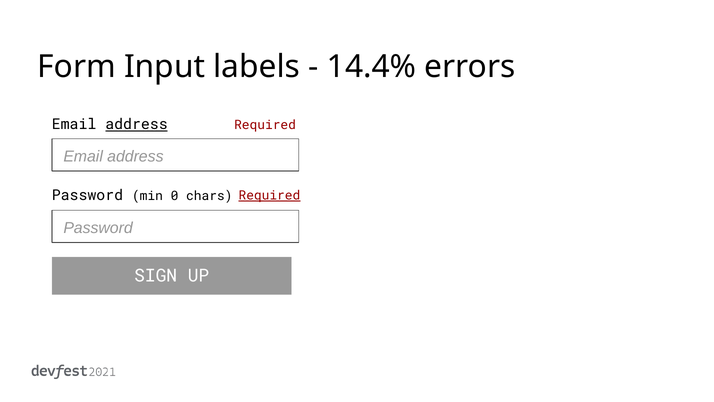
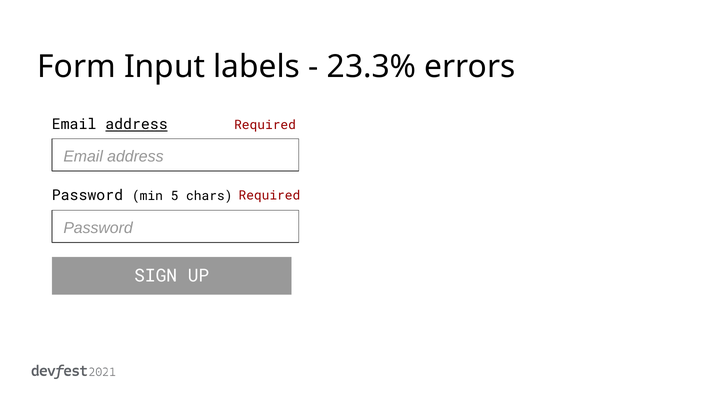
14.4%: 14.4% -> 23.3% (372, 66)
0: 0 -> 5 (175, 196)
Required underline: present -> none (269, 195)
